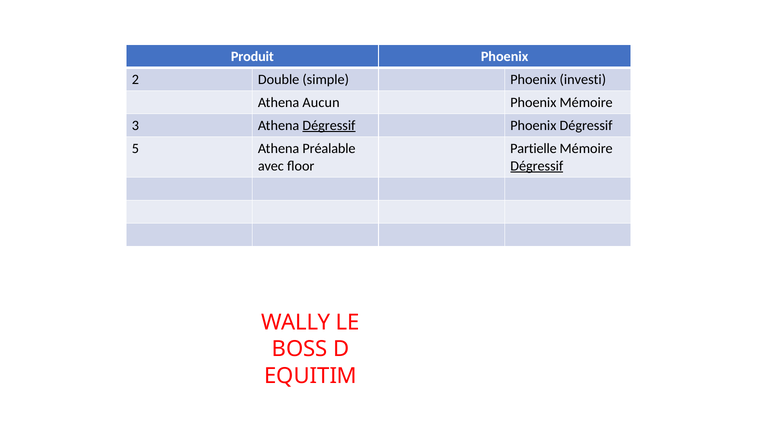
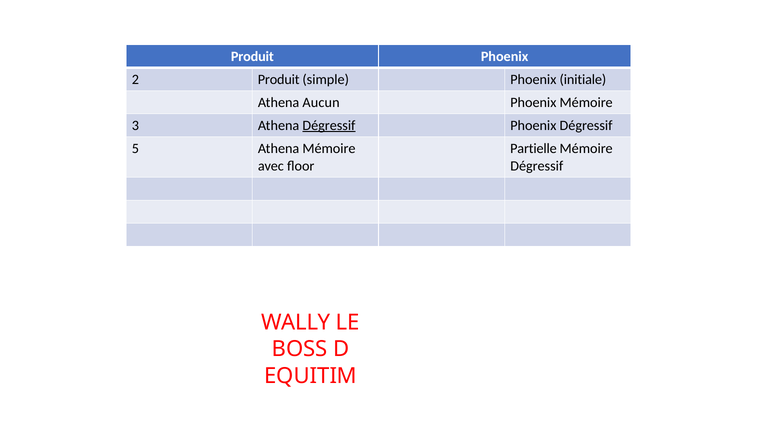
2 Double: Double -> Produit (279, 79)
investi: investi -> initiale (583, 79)
Athena Préalable: Préalable -> Mémoire (329, 148)
Dégressif underline: present -> none (537, 166)
